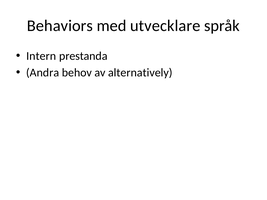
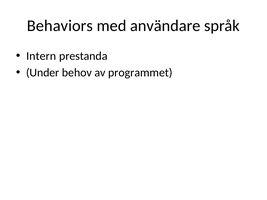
utvecklare: utvecklare -> användare (165, 26)
Andra: Andra -> Under (43, 73)
alternatively: alternatively -> programmet (140, 73)
